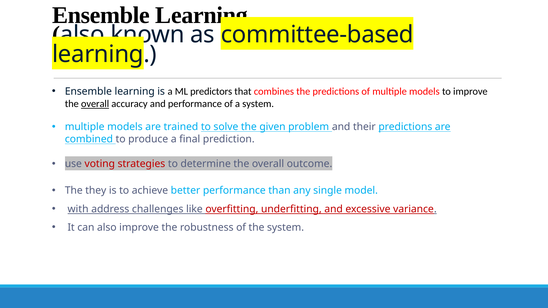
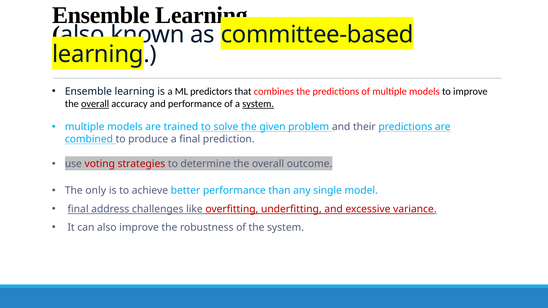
system underline: none -> present (258, 104)
they: they -> only (96, 191)
with: with -> final (78, 209)
